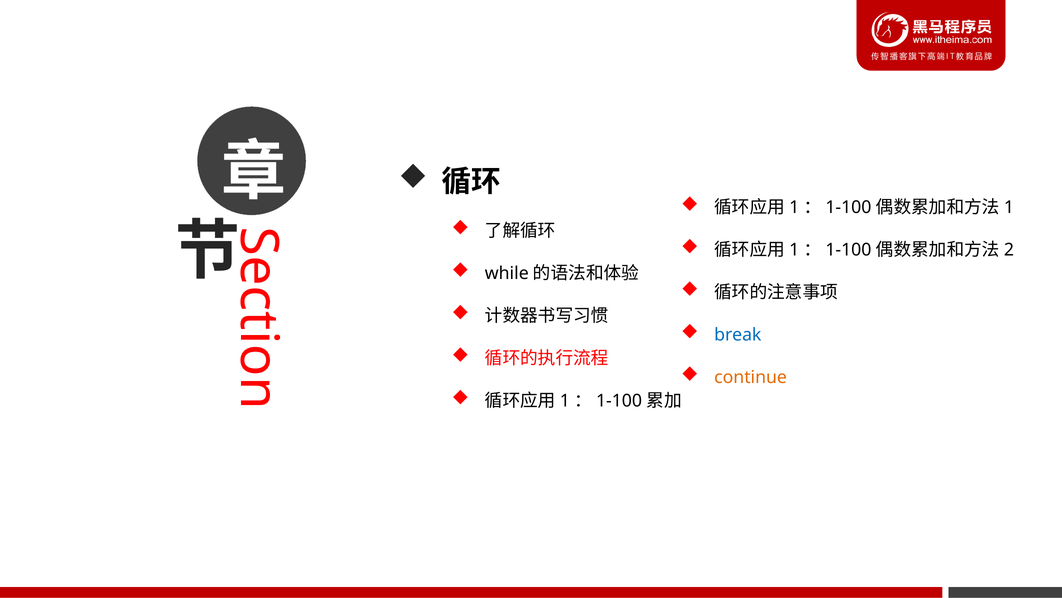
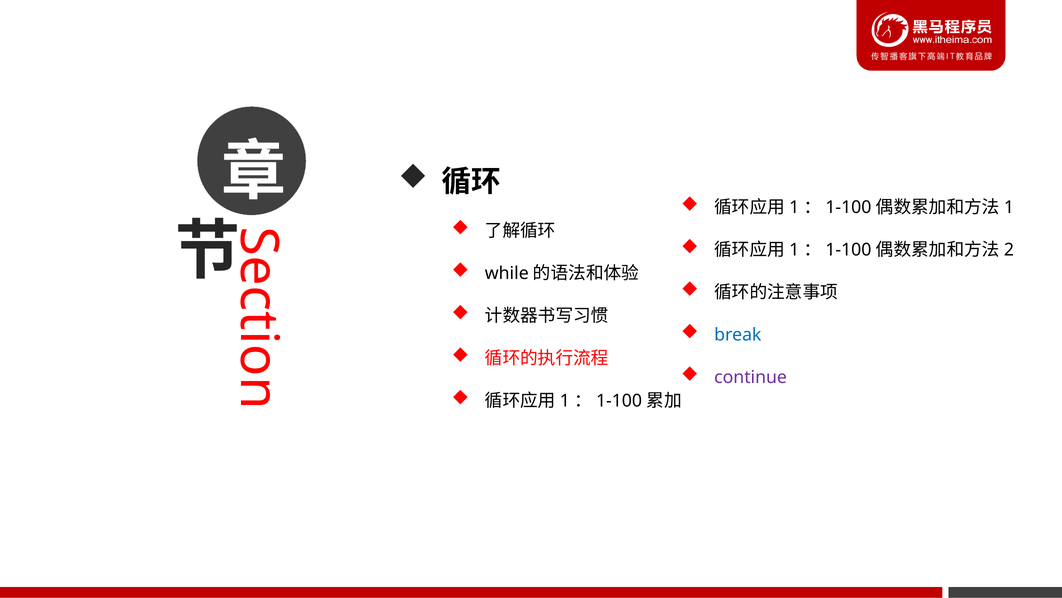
continue colour: orange -> purple (751, 377)
